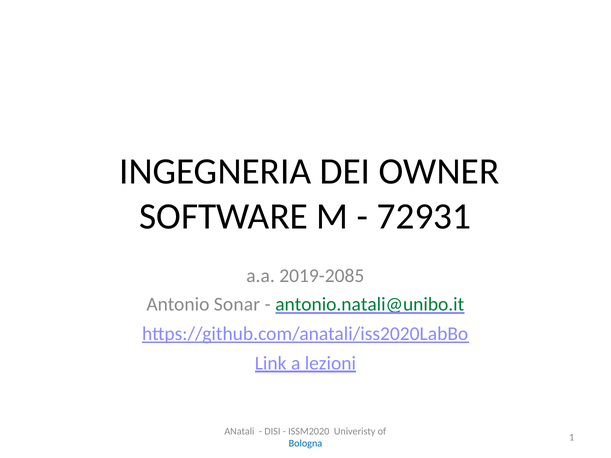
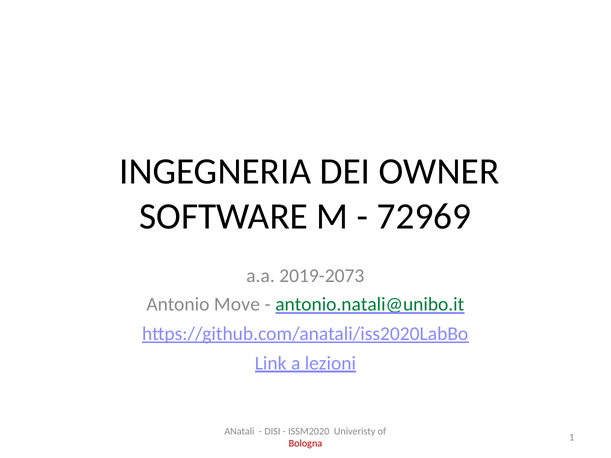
72931: 72931 -> 72969 (424, 216)
2019-2085: 2019-2085 -> 2019-2073 (322, 276)
Sonar: Sonar -> Move (237, 305)
Bologna colour: blue -> red (305, 444)
